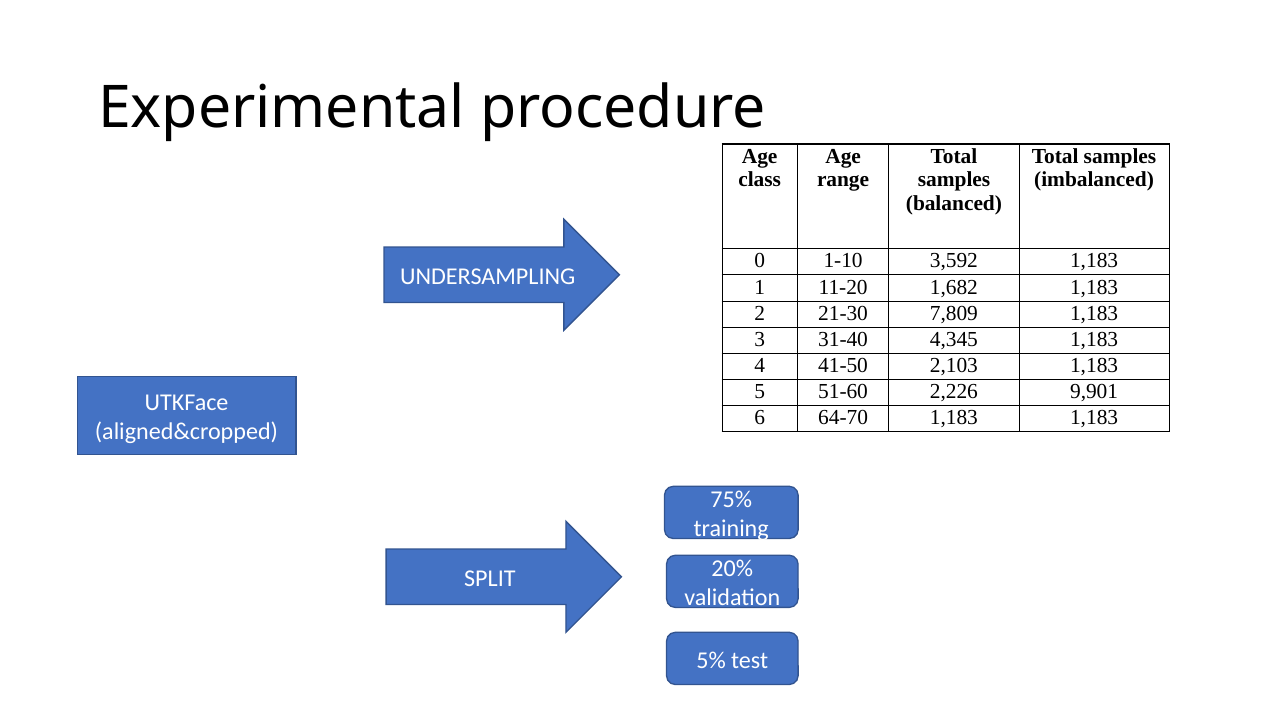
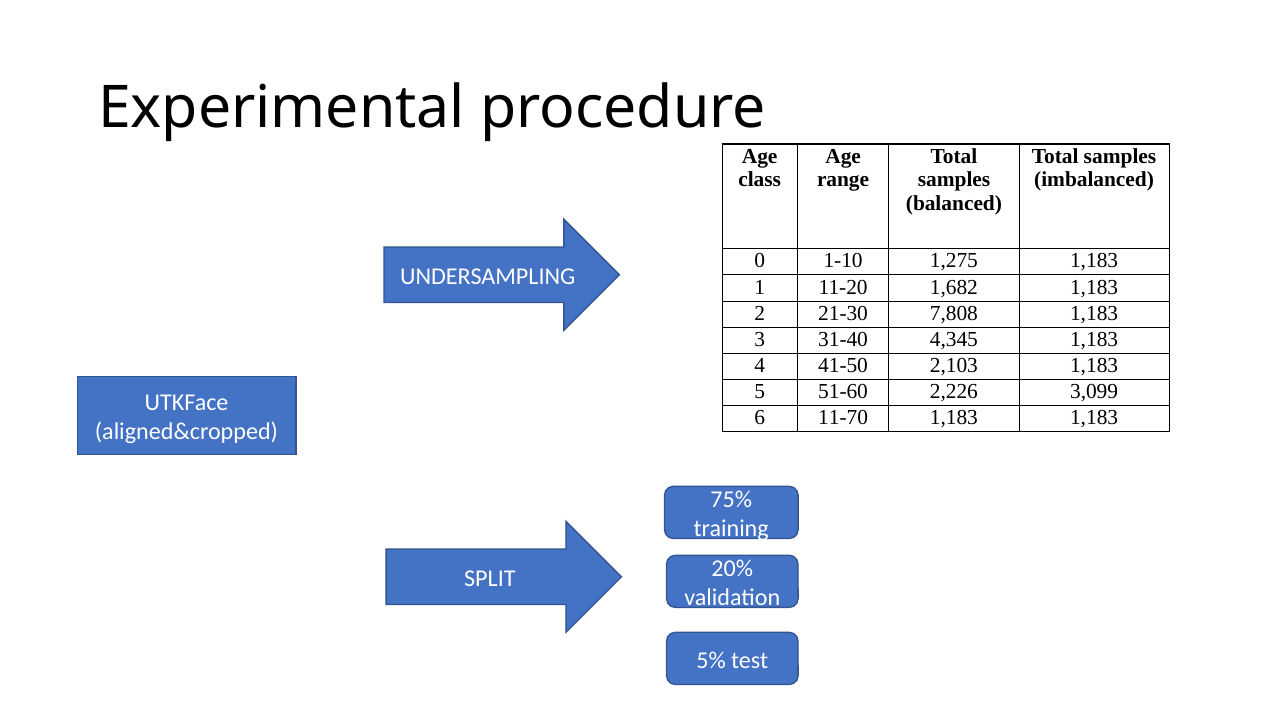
3,592: 3,592 -> 1,275 (954, 261)
7,809: 7,809 -> 7,808 (954, 313)
9,901: 9,901 -> 3,099 (1094, 392)
64-70: 64-70 -> 11-70 (843, 418)
